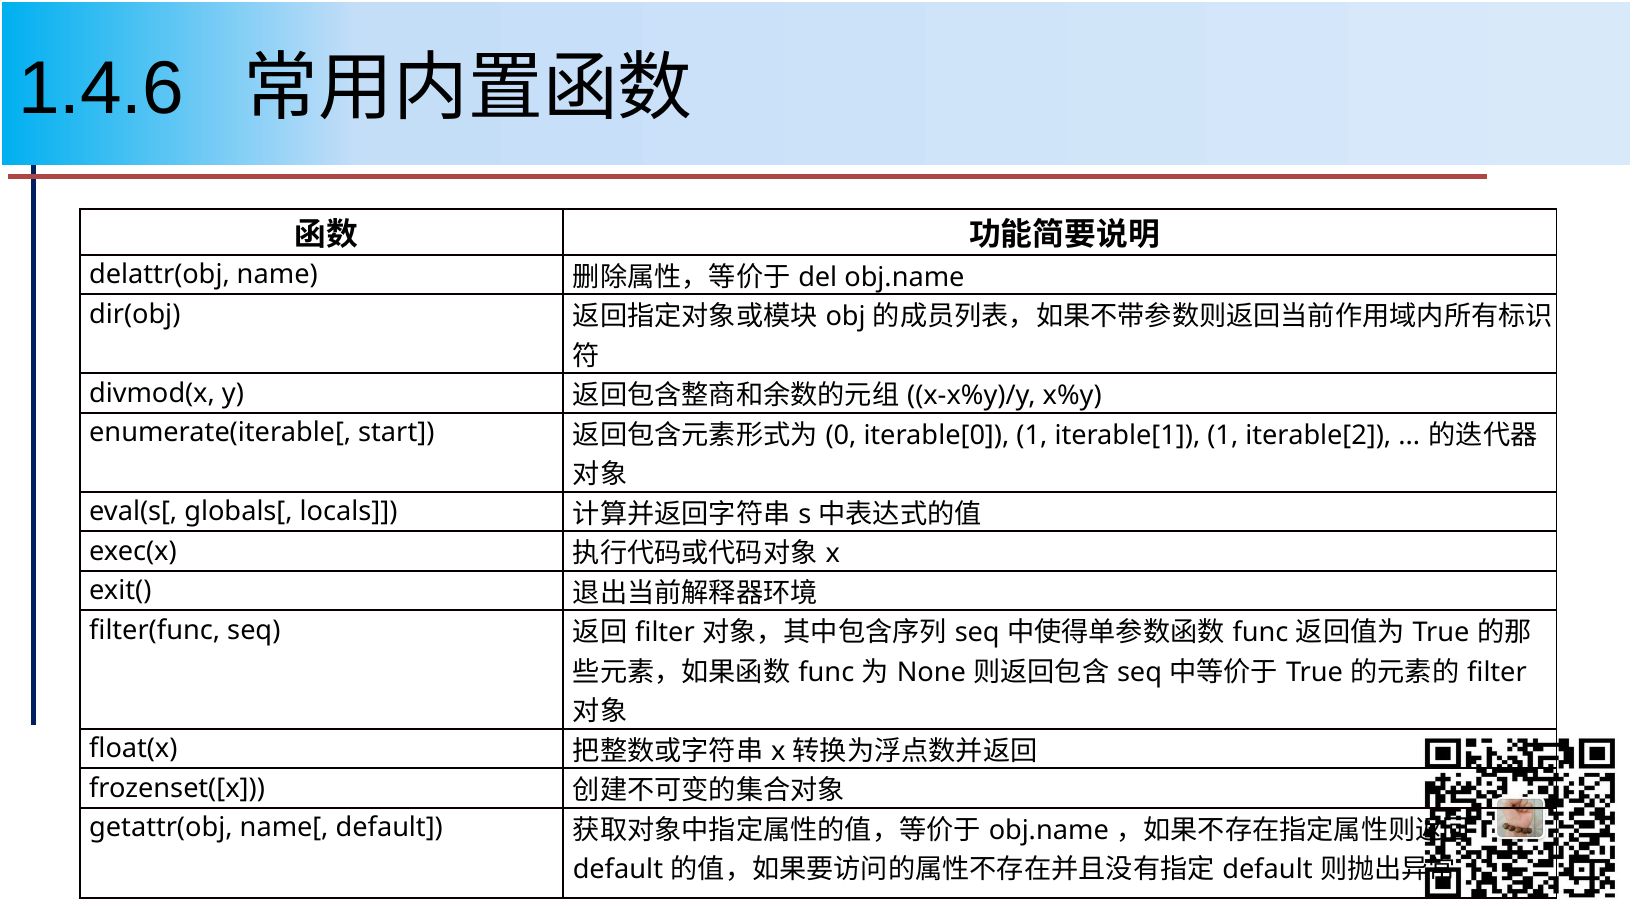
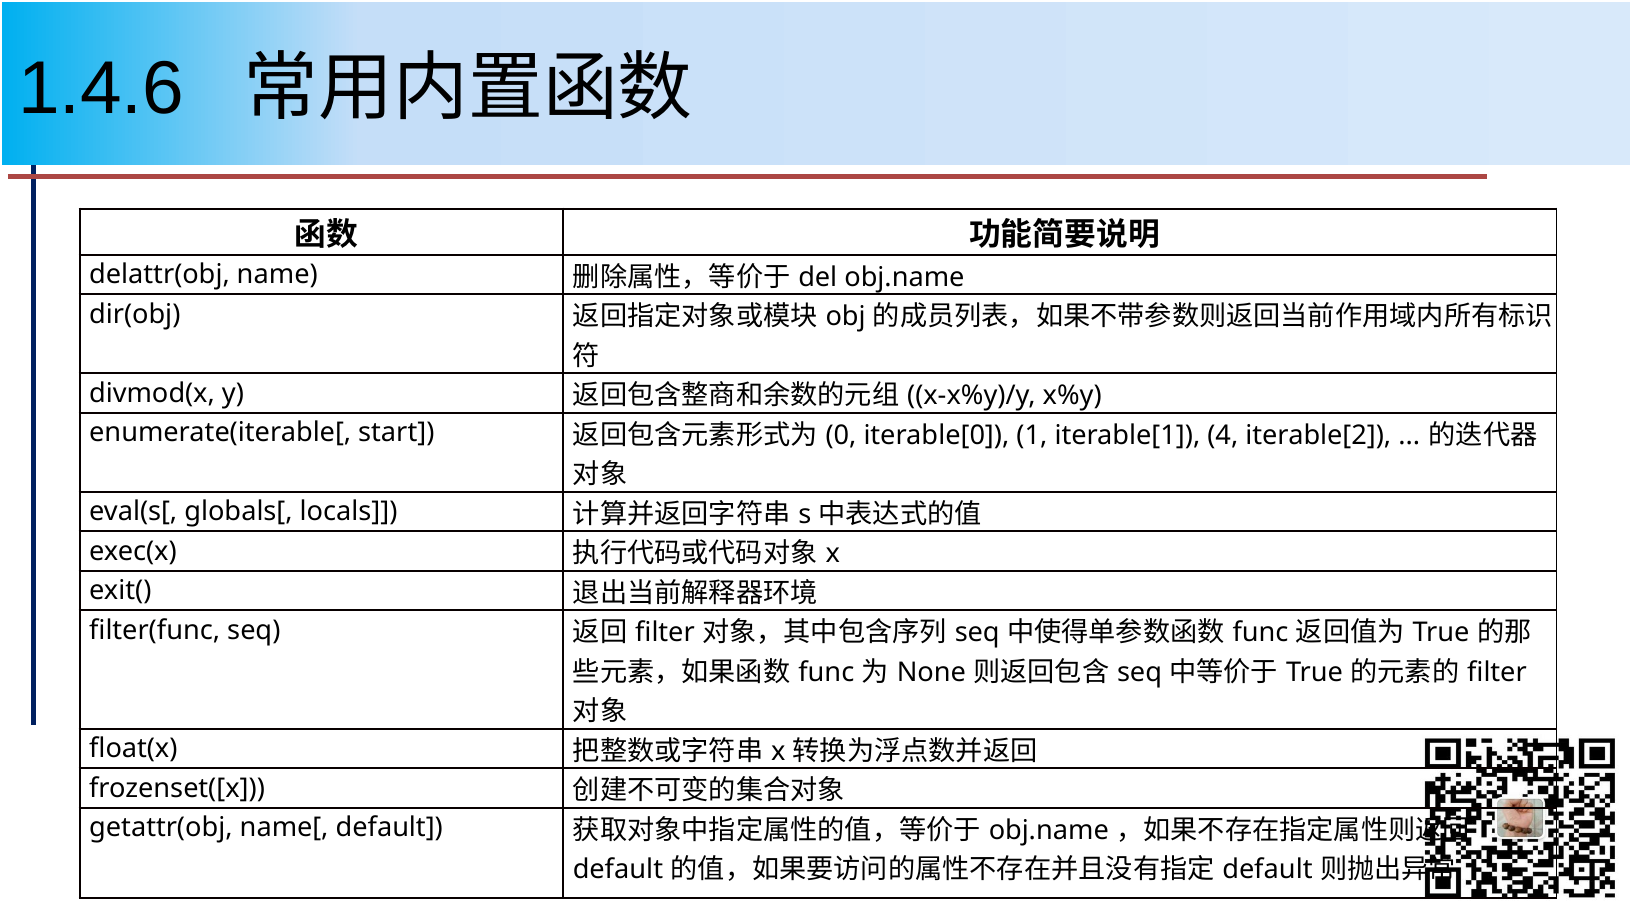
iterable[1 1: 1 -> 4 (1223, 435)
